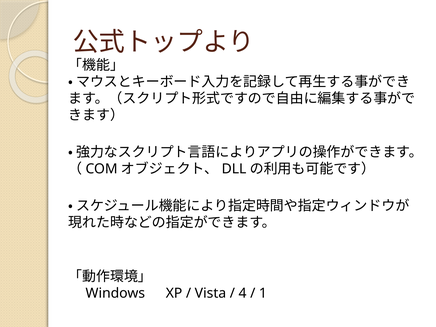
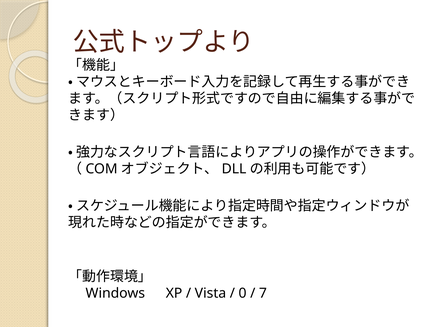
4: 4 -> 0 (243, 293)
1: 1 -> 7 (263, 293)
